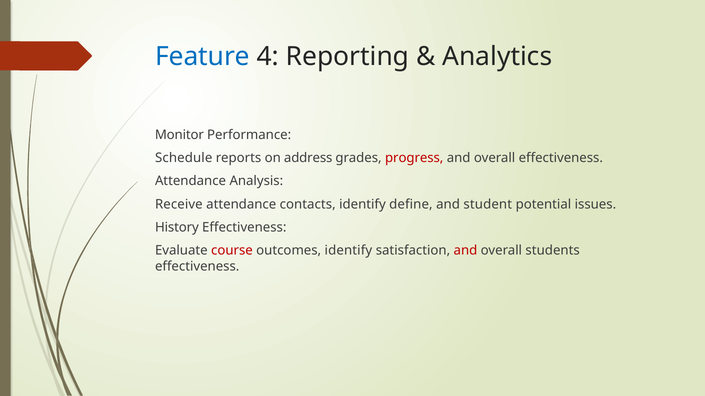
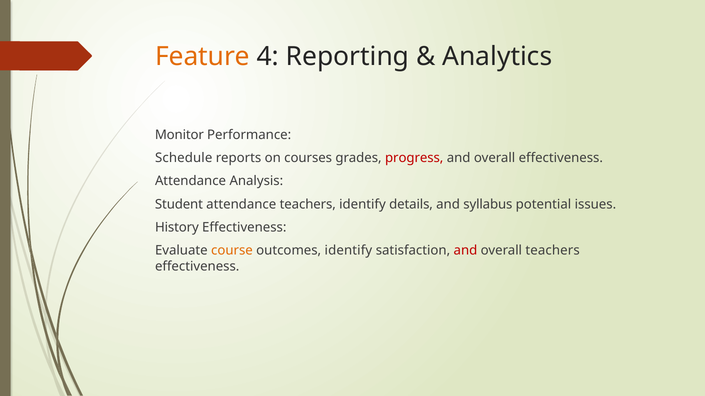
Feature colour: blue -> orange (203, 56)
address: address -> courses (308, 158)
Receive: Receive -> Student (179, 205)
attendance contacts: contacts -> teachers (308, 205)
define: define -> details (411, 205)
student: student -> syllabus (488, 205)
course colour: red -> orange (232, 251)
overall students: students -> teachers (553, 251)
